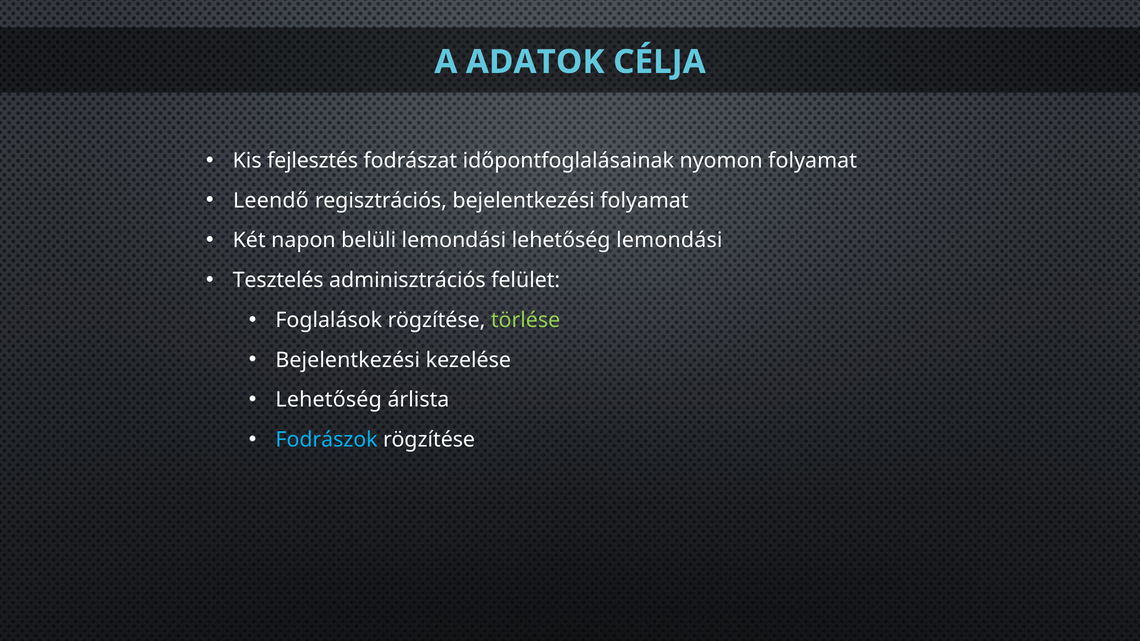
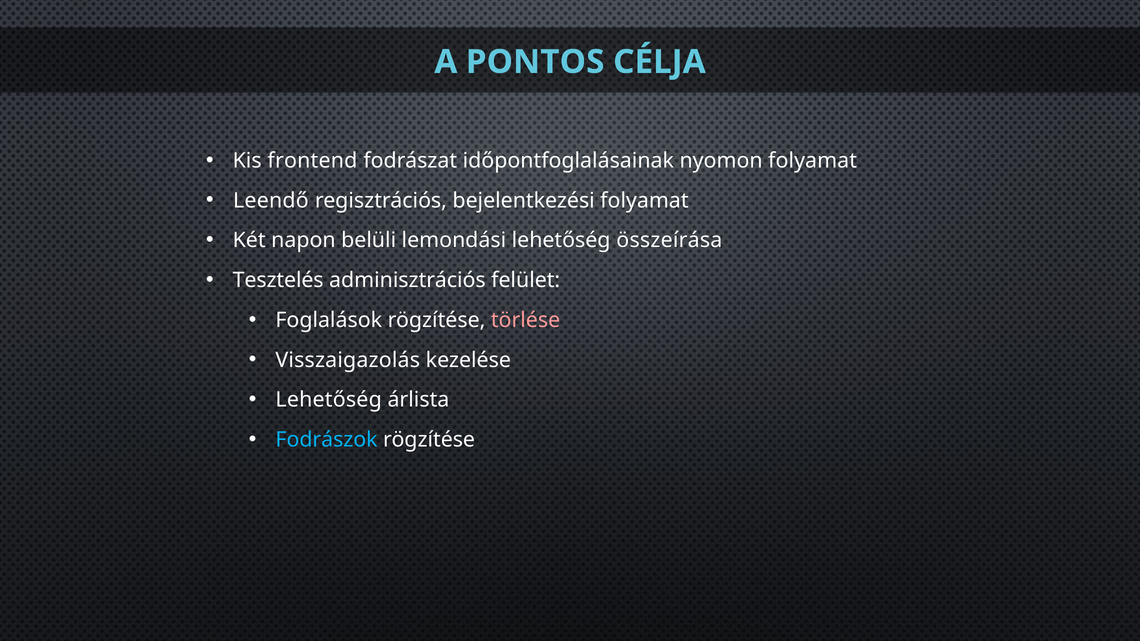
ADATOK: ADATOK -> PONTOS (535, 62)
fejlesztés: fejlesztés -> frontend (312, 161)
lehetőség lemondási: lemondási -> összeírása (669, 240)
törlése colour: light green -> pink (526, 320)
Bejelentkezési: Bejelentkezési -> Visszaigazolás (348, 360)
